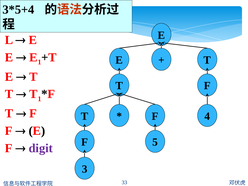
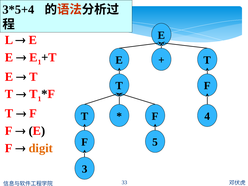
digit colour: purple -> orange (41, 148)
